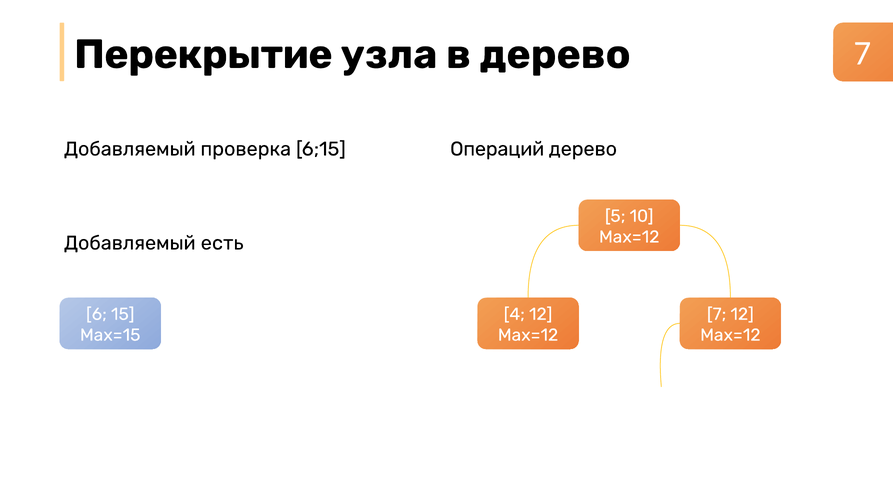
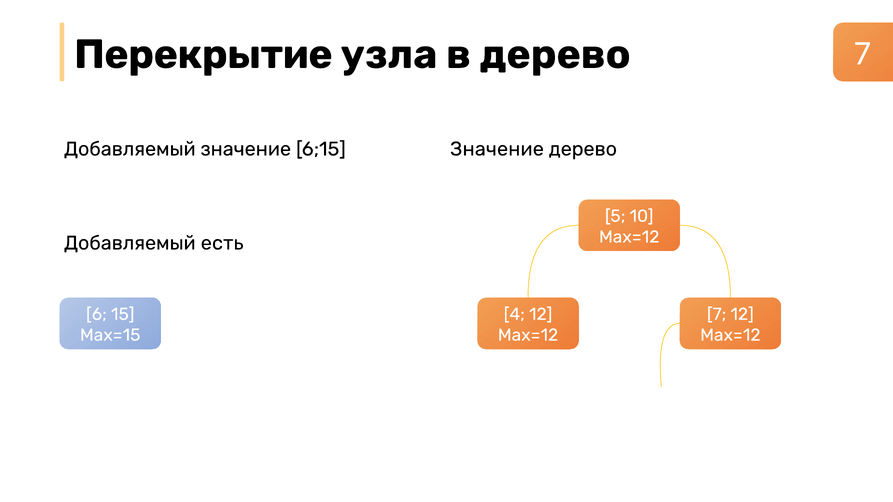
Добавляемый проверка: проверка -> значение (246, 149)
6;15 Операций: Операций -> Значение (497, 149)
